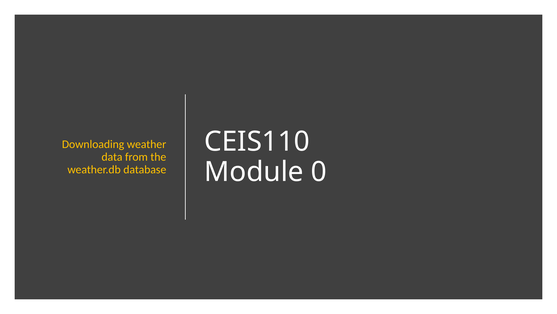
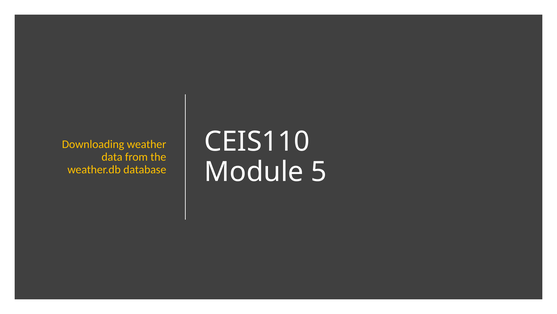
0: 0 -> 5 (319, 172)
